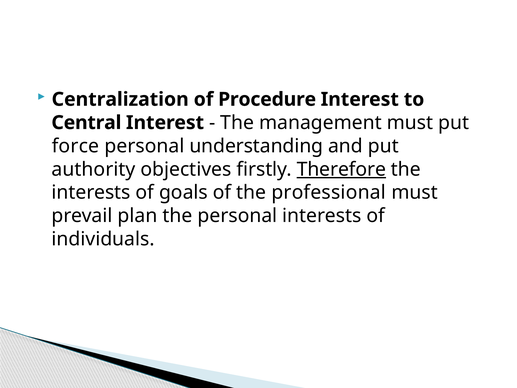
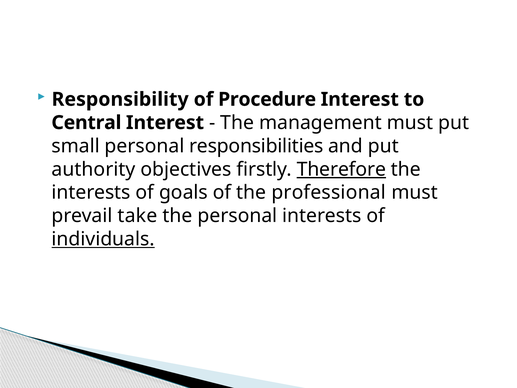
Centralization: Centralization -> Responsibility (120, 99)
force: force -> small (76, 146)
understanding: understanding -> responsibilities (256, 146)
plan: plan -> take (137, 216)
individuals underline: none -> present (103, 239)
